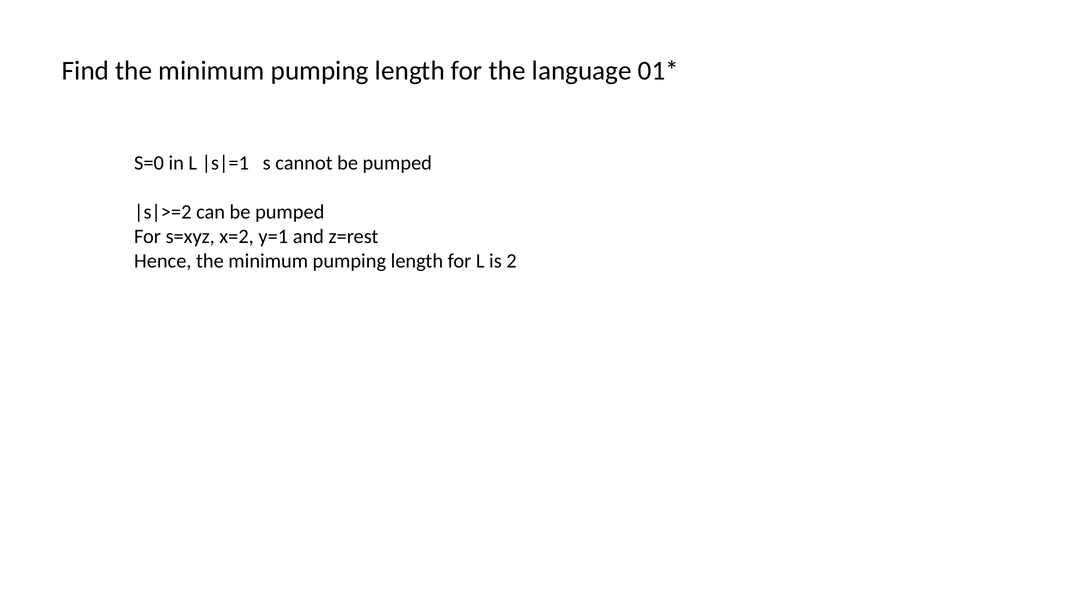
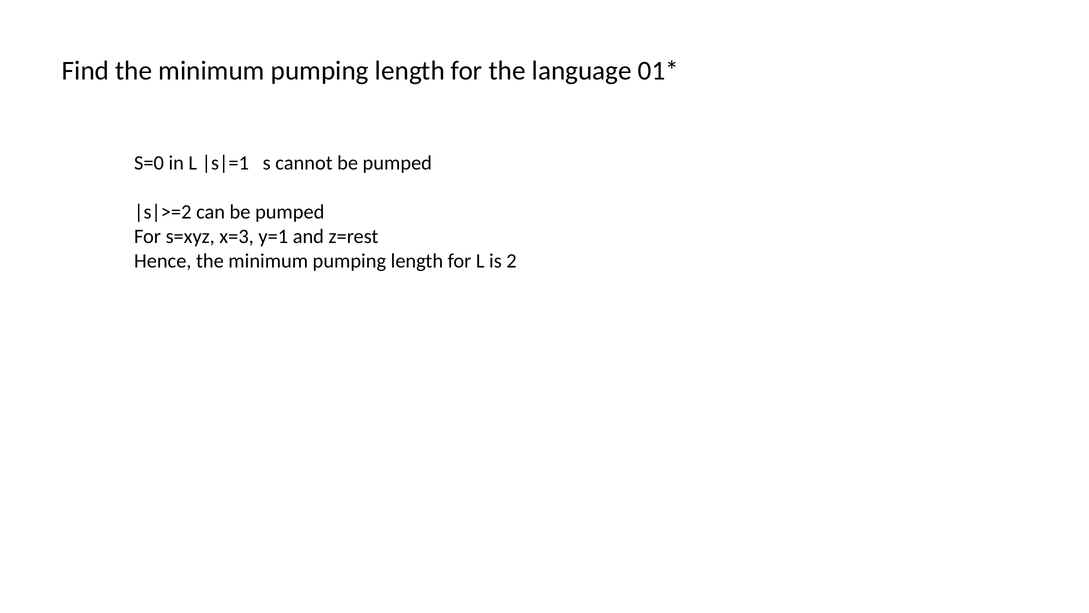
x=2: x=2 -> x=3 (237, 236)
